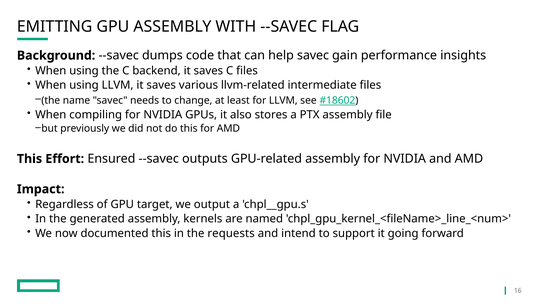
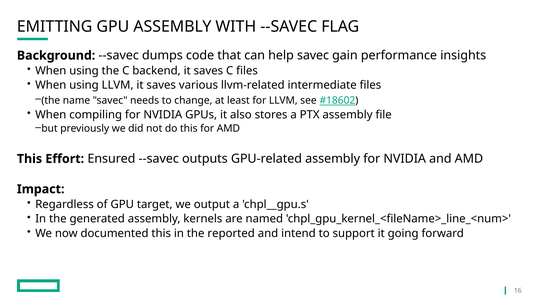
requests: requests -> reported (231, 233)
